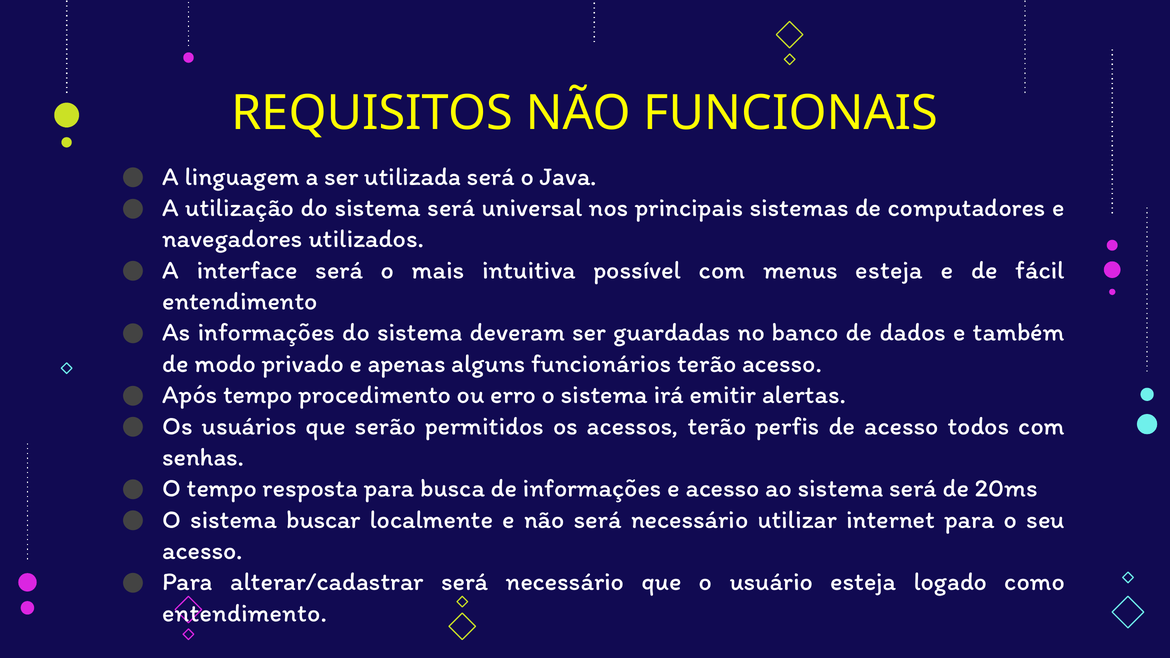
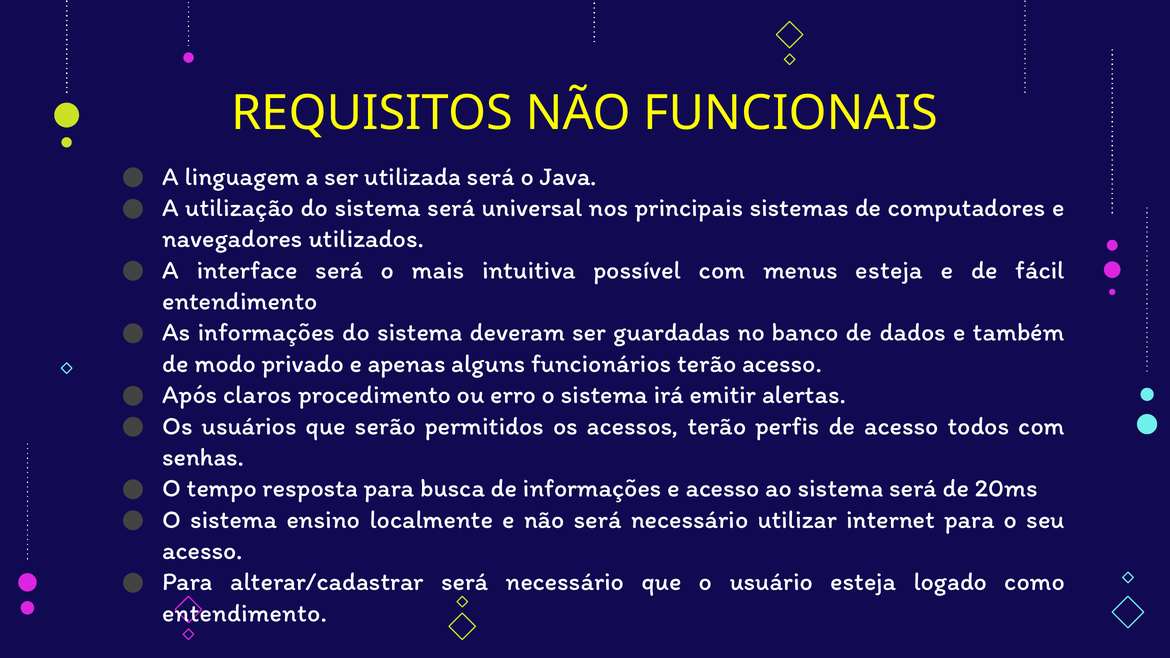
tempo: tempo -> claros (258, 395)
buscar: buscar -> ensino (323, 520)
